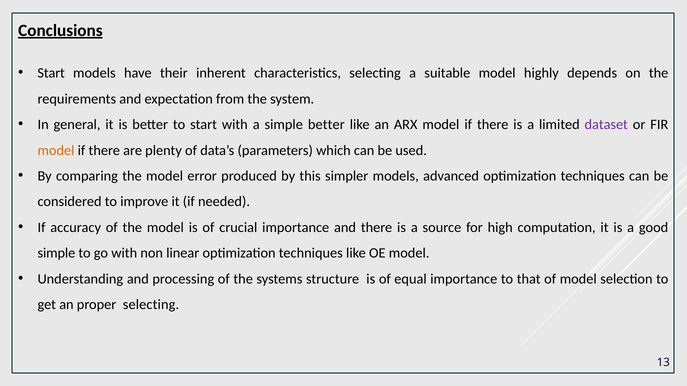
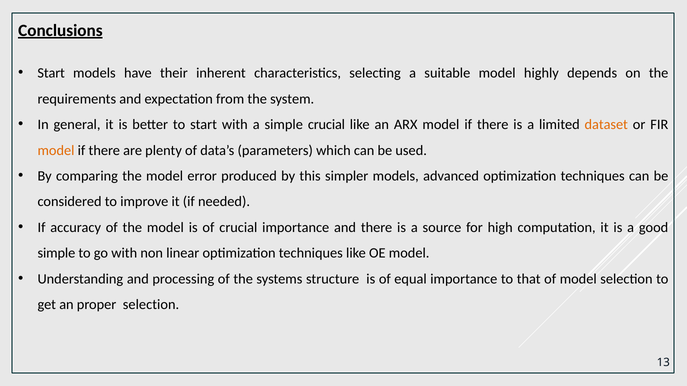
simple better: better -> crucial (326, 125)
dataset colour: purple -> orange (606, 125)
proper selecting: selecting -> selection (151, 305)
